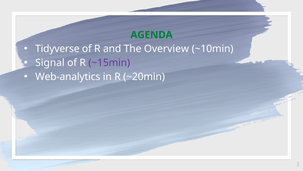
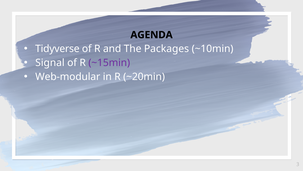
AGENDA colour: green -> black (152, 35)
Overview: Overview -> Packages (167, 49)
Web-analytics: Web-analytics -> Web-modular (68, 77)
